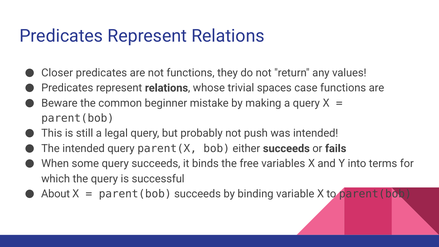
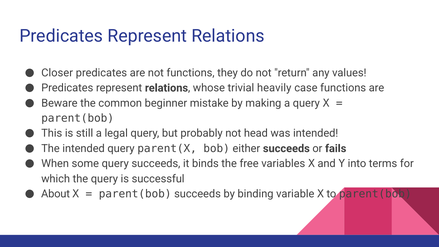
spaces: spaces -> heavily (274, 88)
push: push -> head (256, 133)
